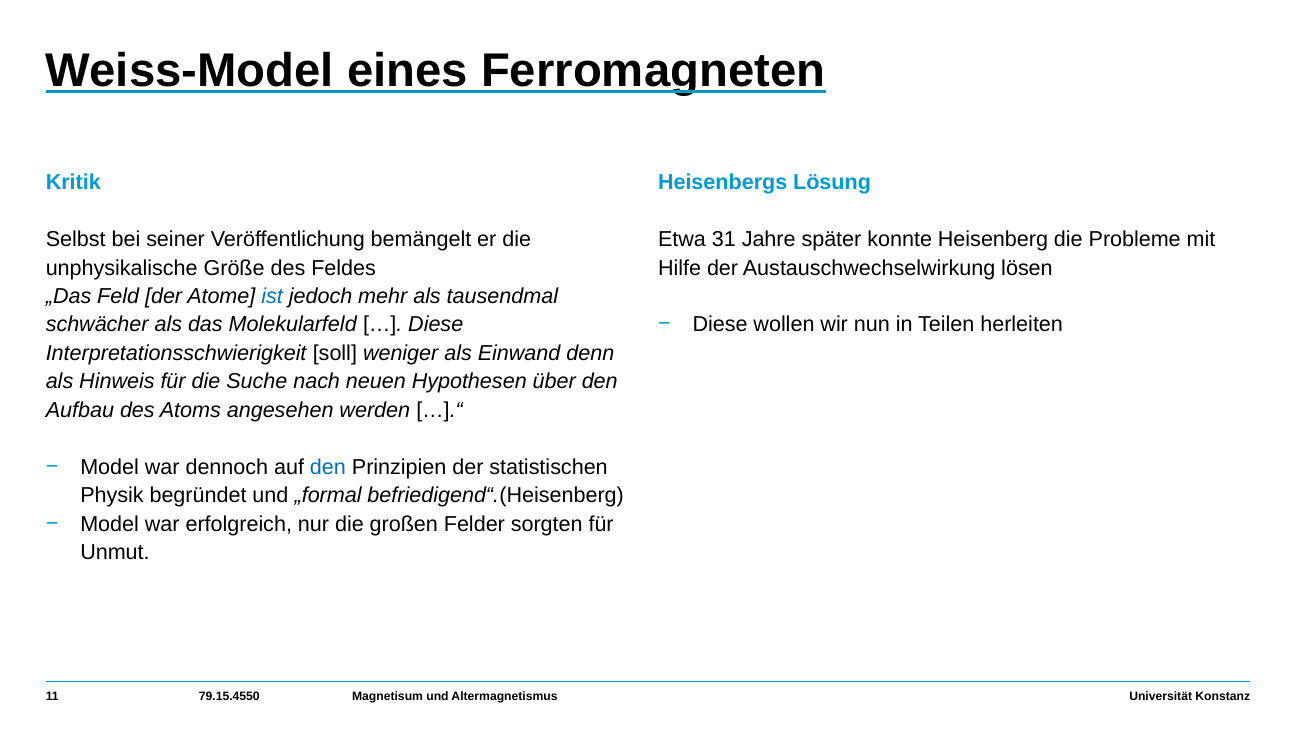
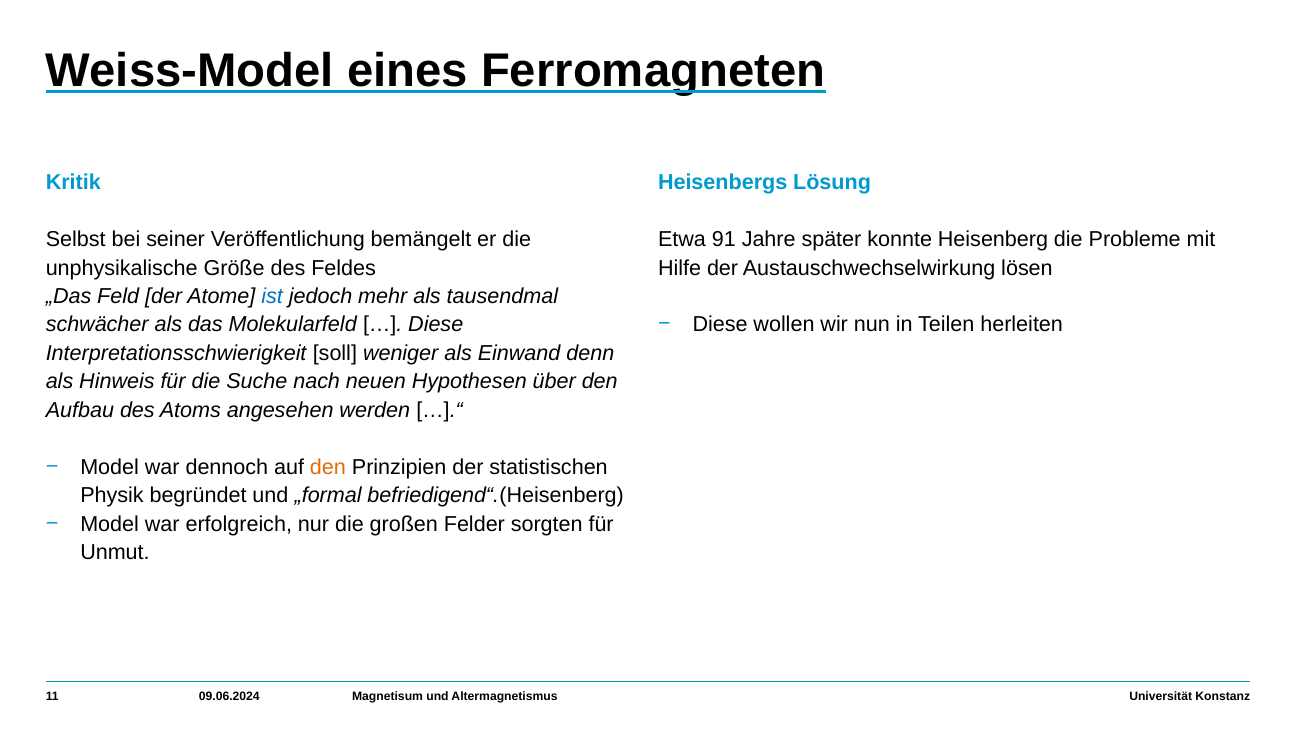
31: 31 -> 91 (724, 239)
den colour: blue -> orange (328, 467)
79.15.4550: 79.15.4550 -> 09.06.2024 (229, 697)
